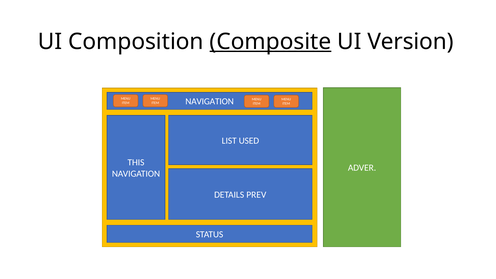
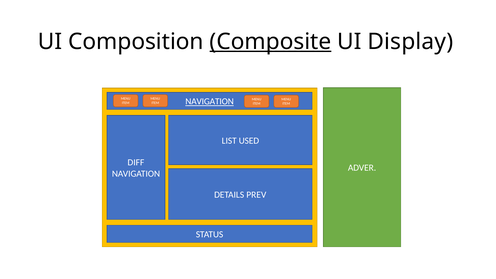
Version: Version -> Display (410, 42)
NAVIGATION underline: none -> present (210, 102)
THIS: THIS -> DIFF (136, 162)
